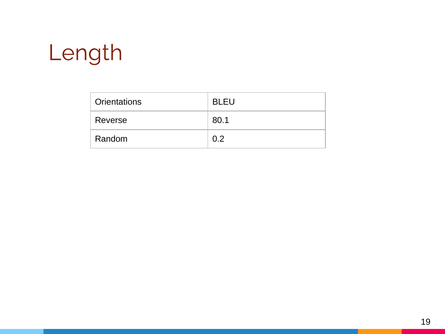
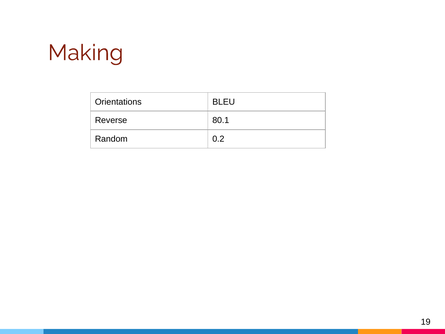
Length: Length -> Making (86, 53)
